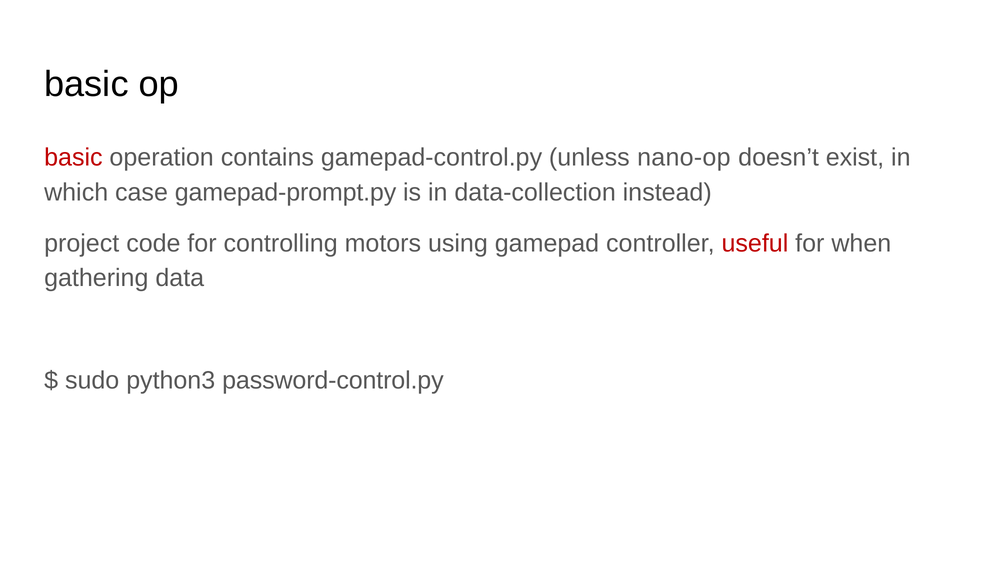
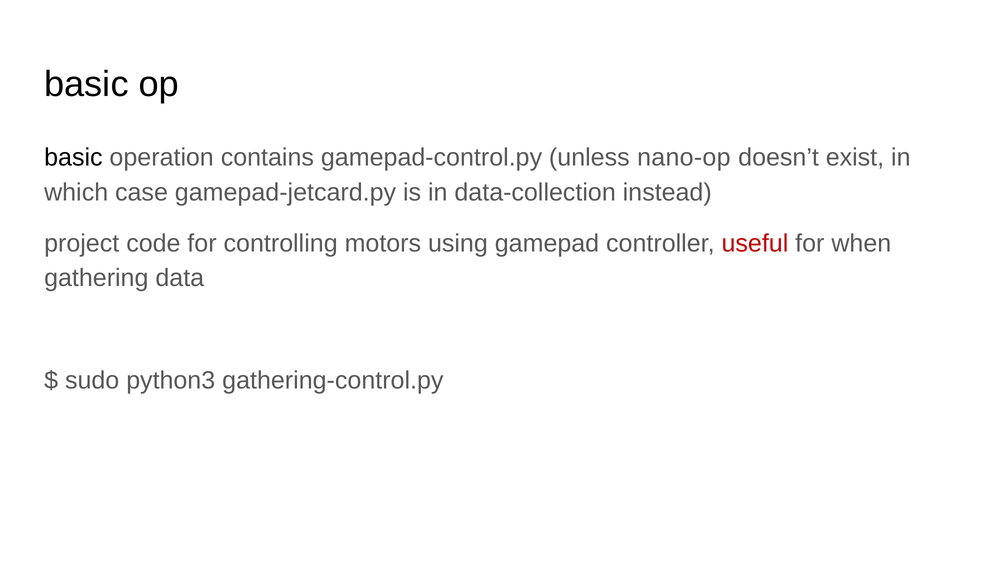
basic colour: red -> black (73, 158)
gamepad-prompt.py: gamepad-prompt.py -> gamepad-jetcard.py (285, 192)
password-control.py: password-control.py -> gathering-control.py (333, 380)
